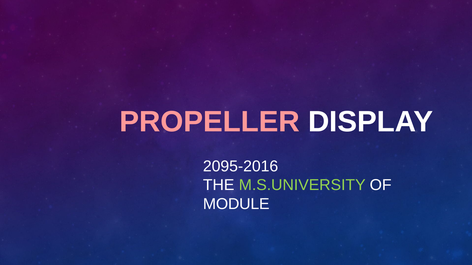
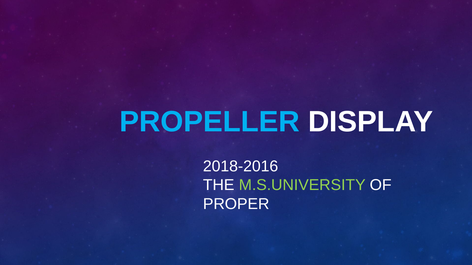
PROPELLER colour: pink -> light blue (210, 122)
2095-2016: 2095-2016 -> 2018-2016 (241, 167)
MODULE: MODULE -> PROPER (236, 204)
